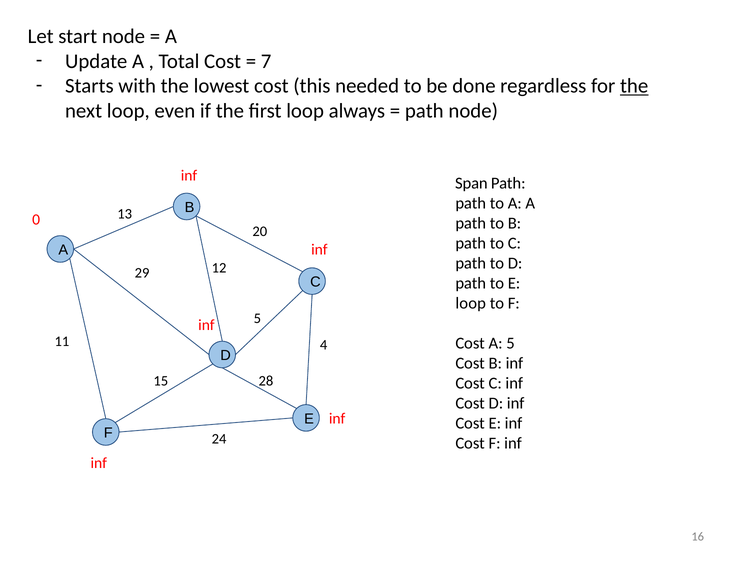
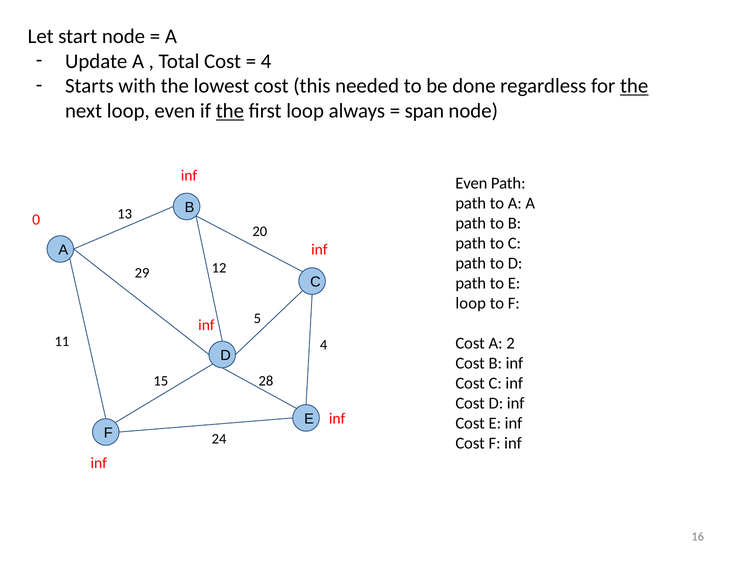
7: 7 -> 4 (266, 61)
the underline: none -> present (230, 111)
path: path -> span (424, 111)
Span: Span -> Even (471, 183)
A 5: 5 -> 2 (511, 343)
